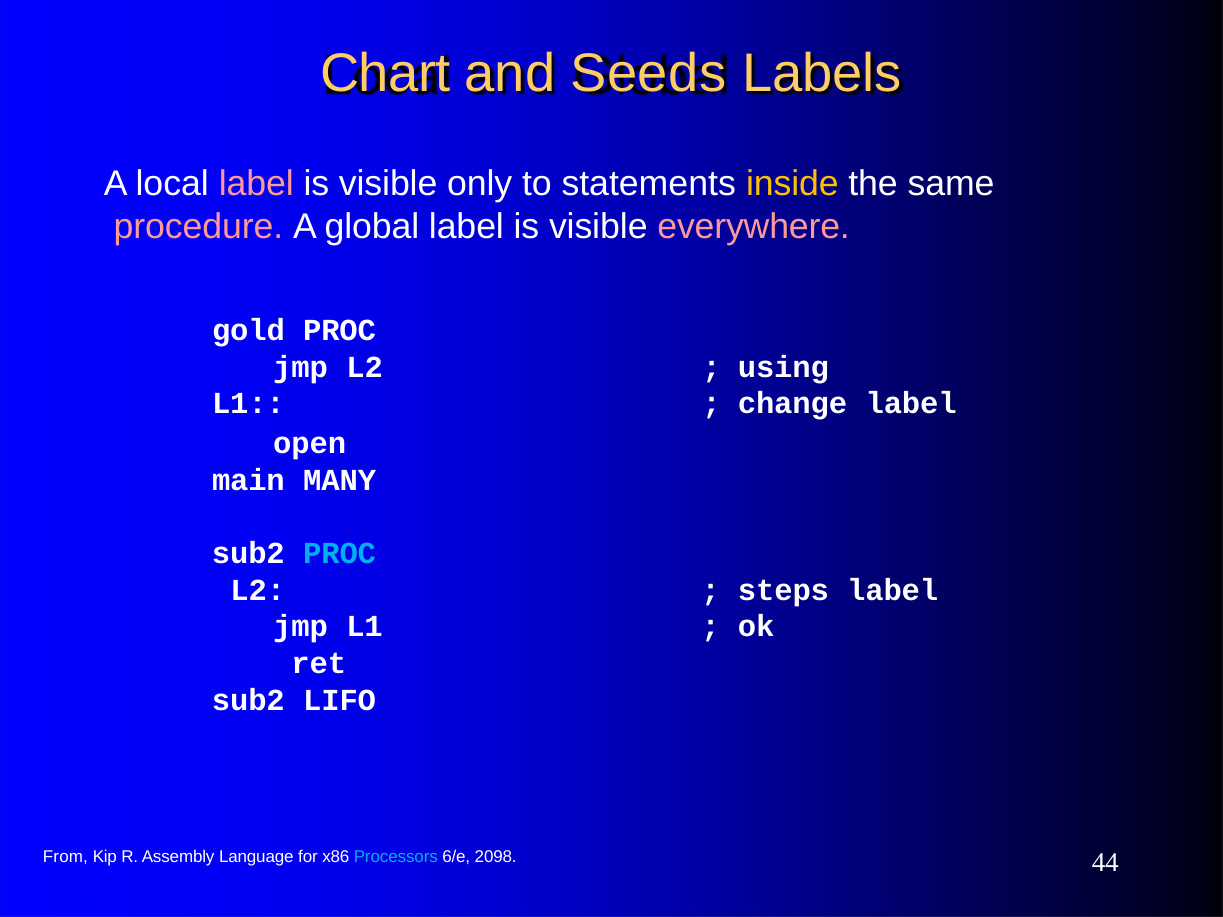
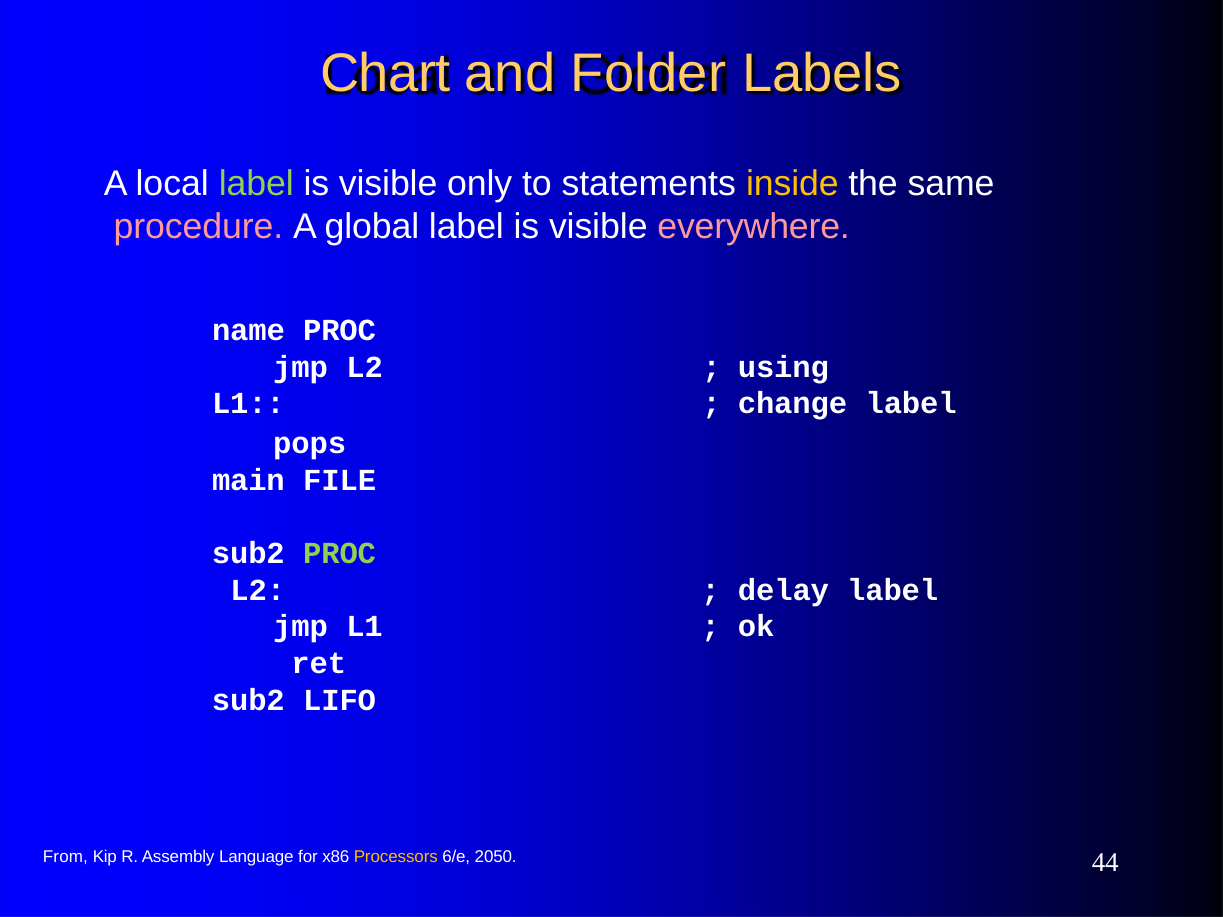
Seeds: Seeds -> Folder (649, 74)
label colour: pink -> light green (256, 184)
gold: gold -> name (248, 330)
open: open -> pops (310, 444)
MANY: MANY -> FILE (340, 480)
PROC colour: light blue -> light green (340, 554)
steps: steps -> delay (784, 590)
Processors colour: light blue -> yellow (396, 857)
2098: 2098 -> 2050 (496, 857)
